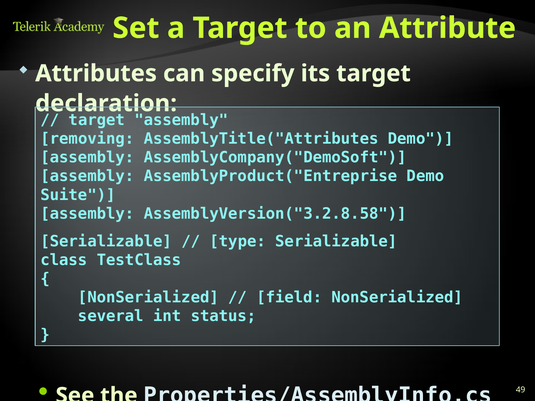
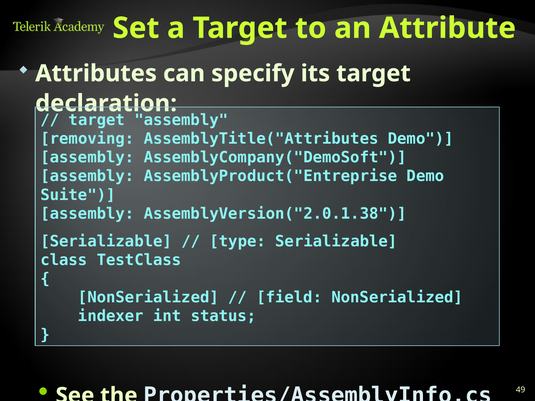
AssemblyVersion("3.2.8.58: AssemblyVersion("3.2.8.58 -> AssemblyVersion("2.0.1.38 (275, 214)
several: several -> indexer (111, 316)
